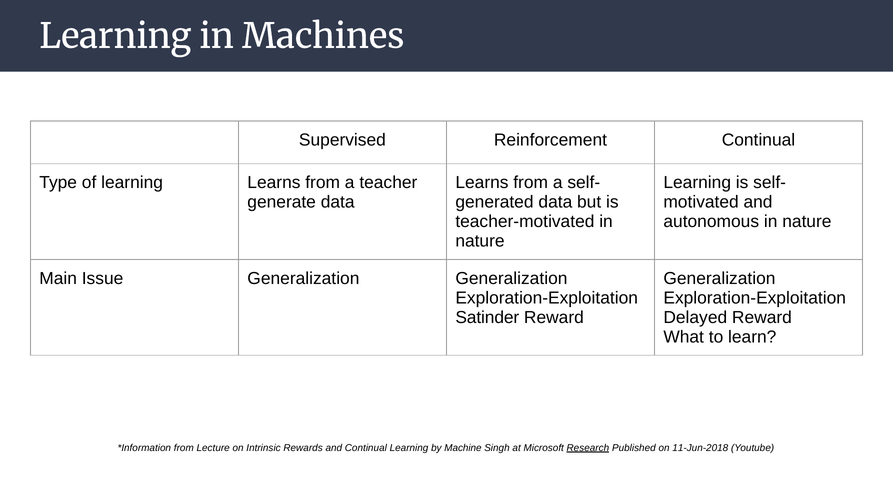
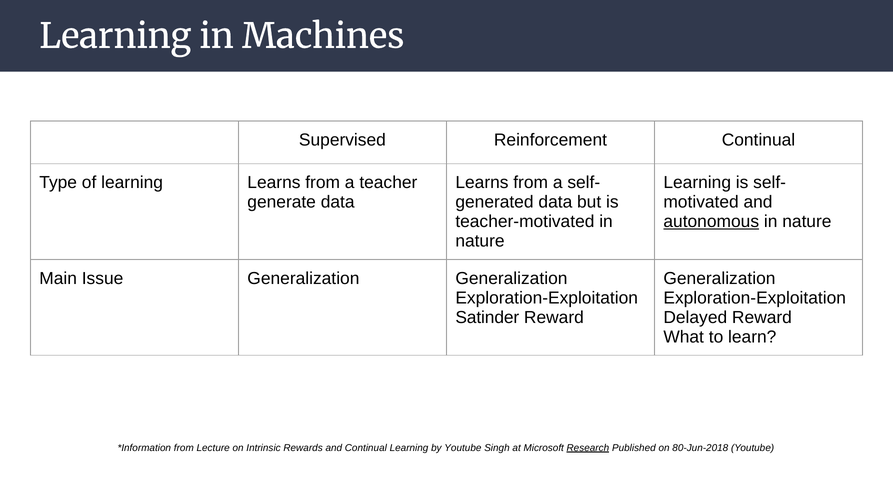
autonomous underline: none -> present (711, 222)
by Machine: Machine -> Youtube (463, 448)
11-Jun-2018: 11-Jun-2018 -> 80-Jun-2018 (700, 448)
